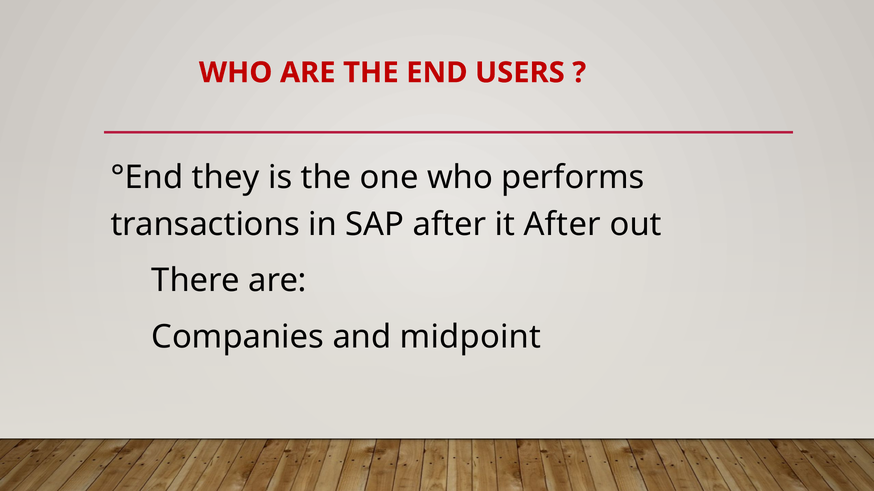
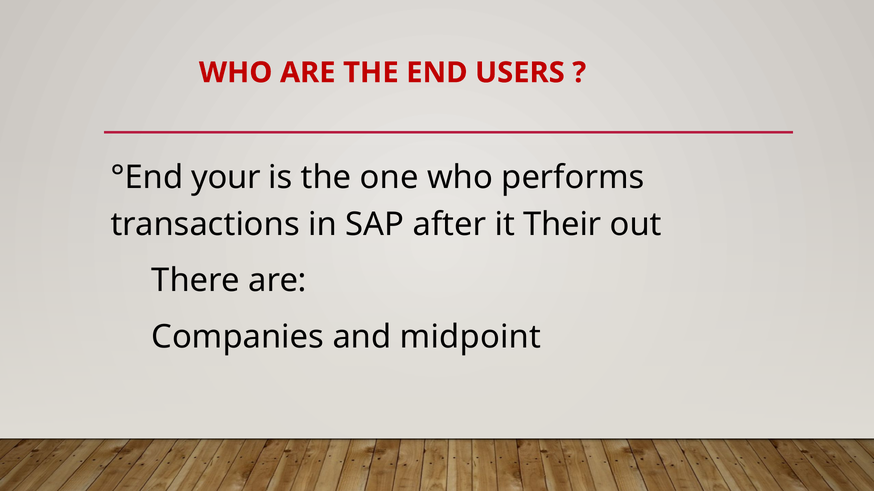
they: they -> your (226, 178)
it After: After -> Their (562, 225)
